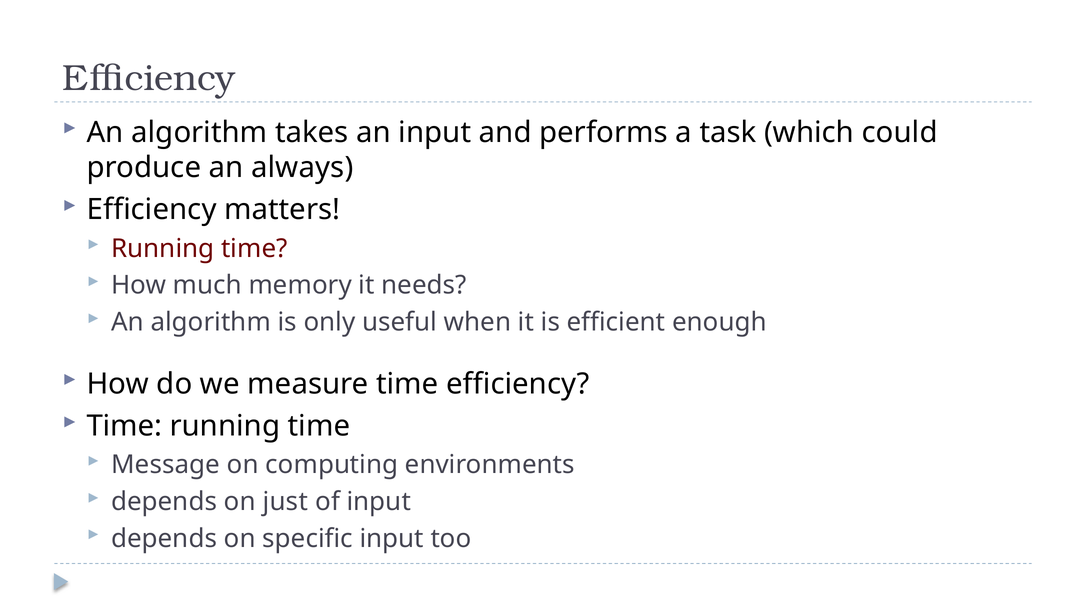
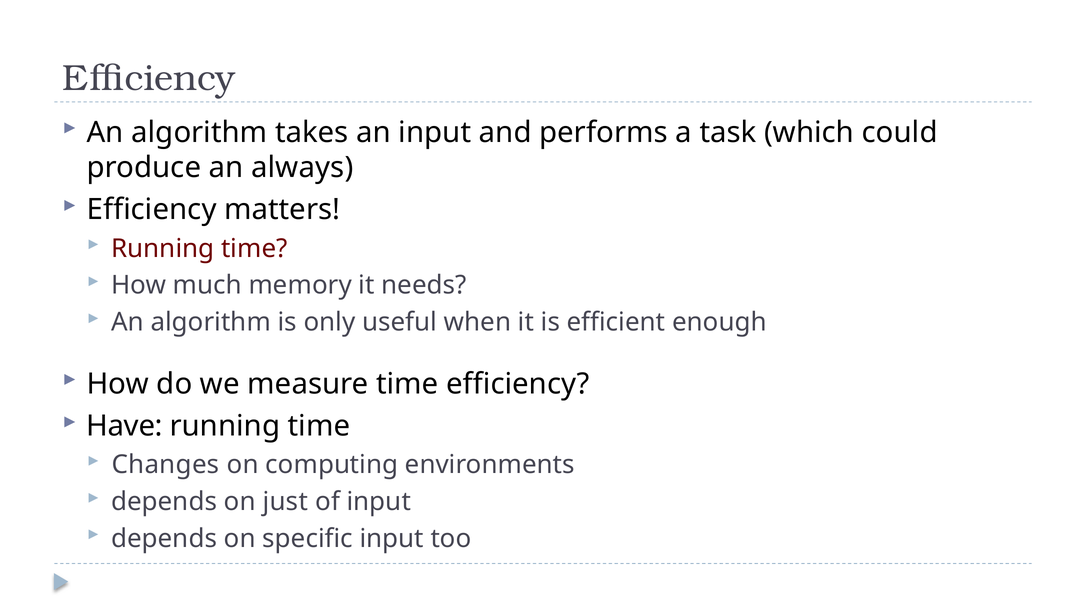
Time: Time -> Have (124, 426)
Message: Message -> Changes (165, 465)
